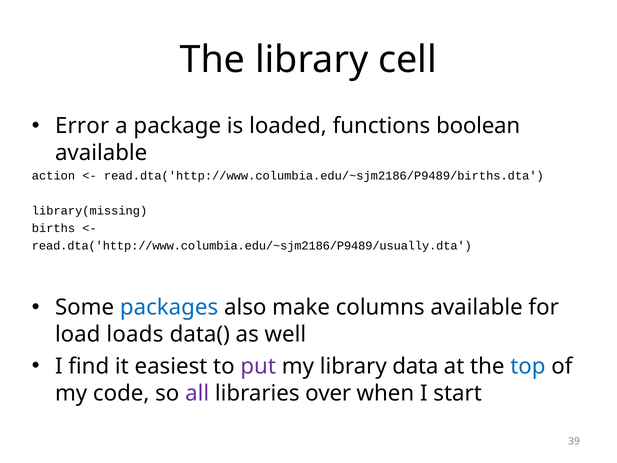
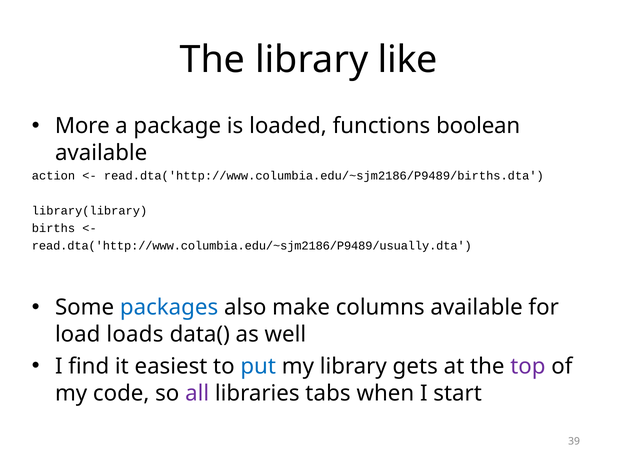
cell: cell -> like (408, 60)
Error: Error -> More (82, 126)
library(missing: library(missing -> library(library (90, 211)
put colour: purple -> blue (258, 366)
data: data -> gets (415, 366)
top colour: blue -> purple (528, 366)
over: over -> tabs (328, 393)
